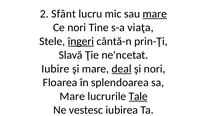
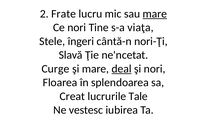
Sfânt: Sfânt -> Frate (64, 14)
îngeri underline: present -> none (81, 41)
prin-Ţi: prin-Ţi -> nori-Ţi (151, 41)
Iubire: Iubire -> Curge (55, 69)
Mare: Mare -> Creat (72, 97)
Tale underline: present -> none (138, 97)
